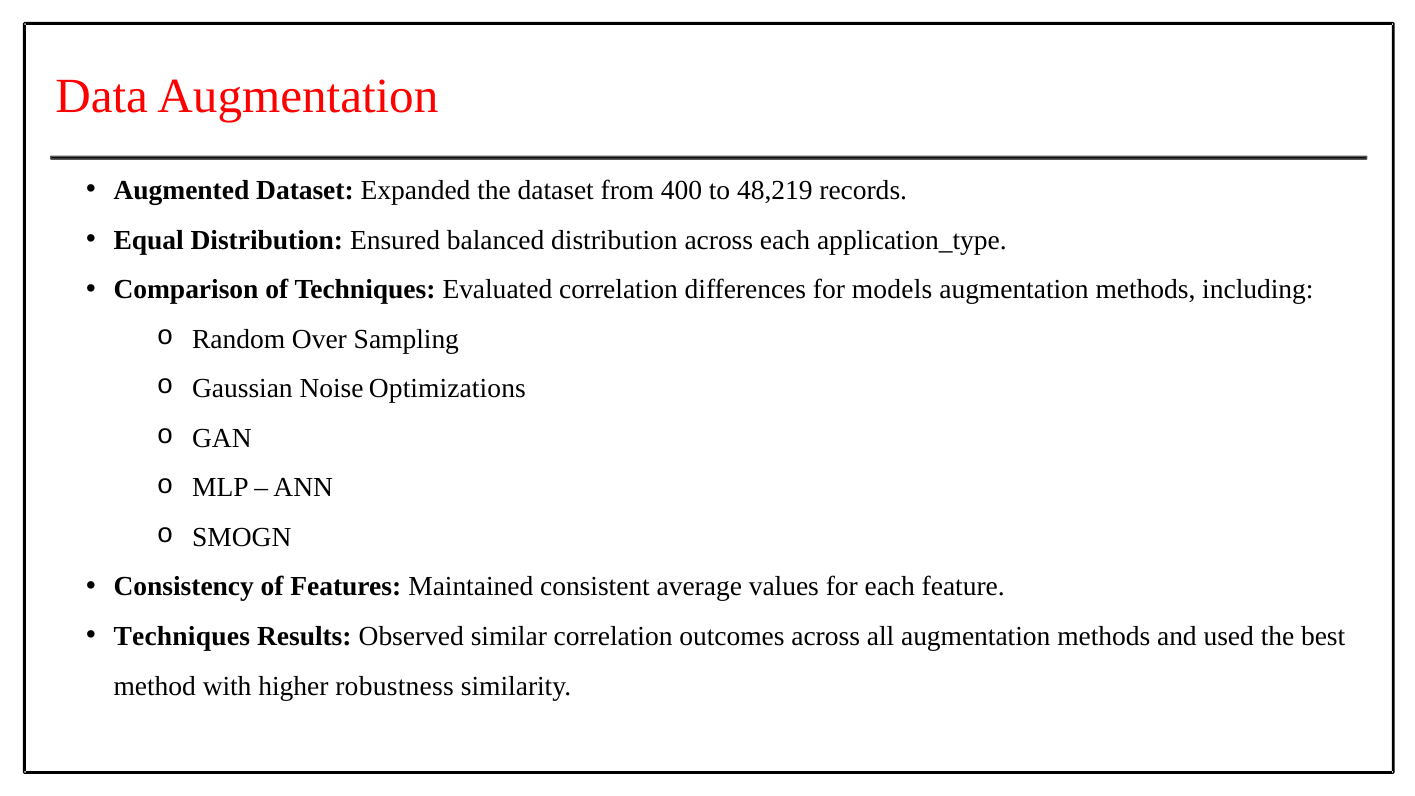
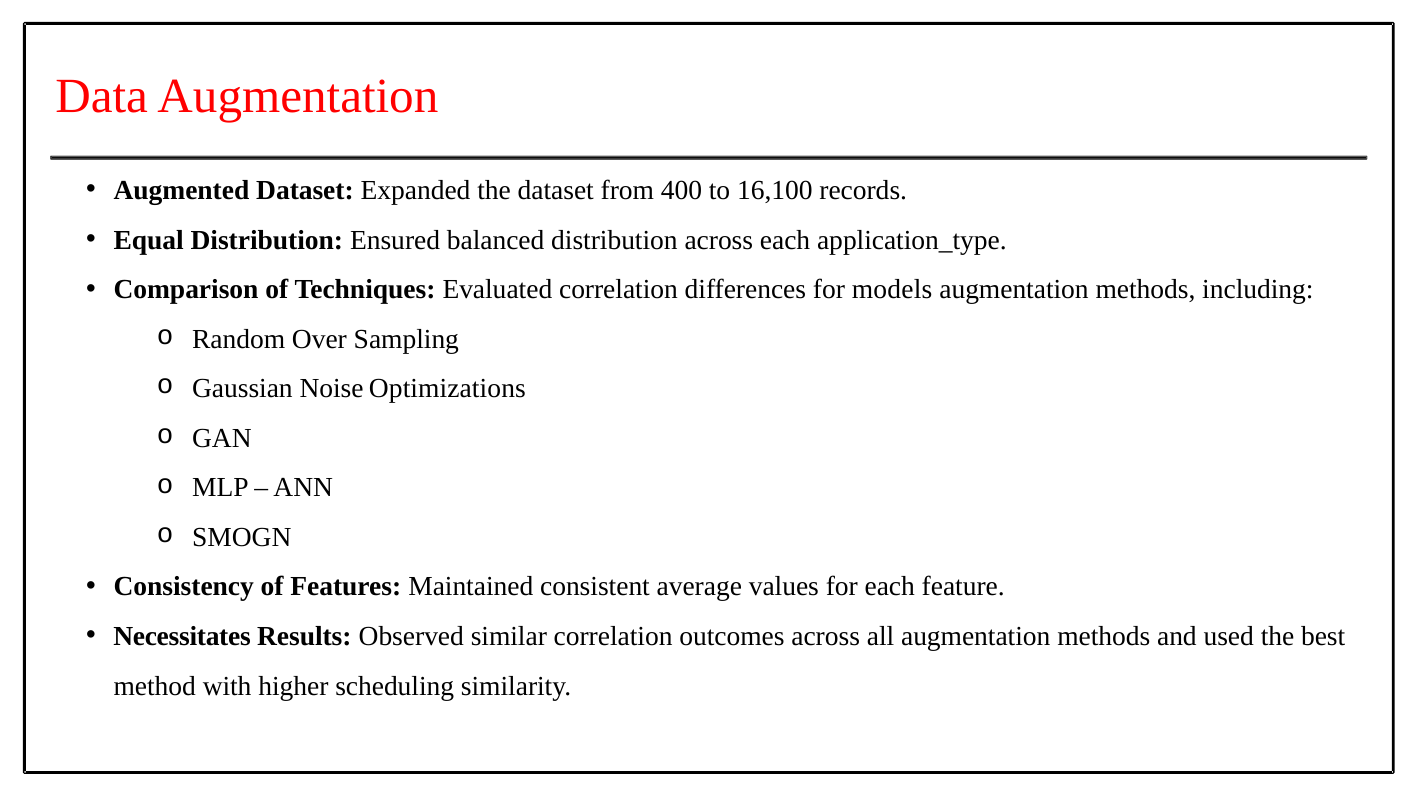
48,219: 48,219 -> 16,100 (775, 190)
Techniques: Techniques -> Necessitates (182, 636)
robustness: robustness -> scheduling (395, 686)
